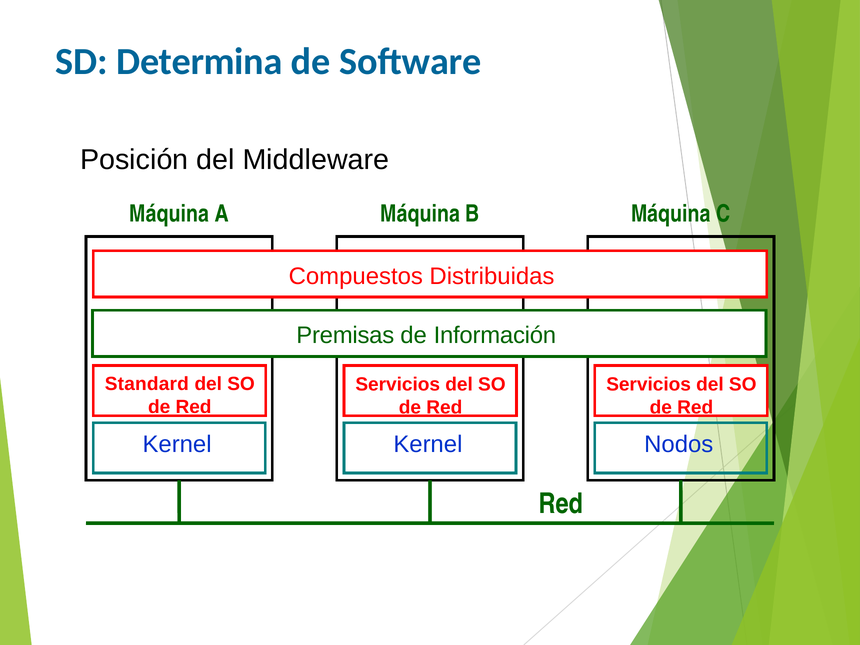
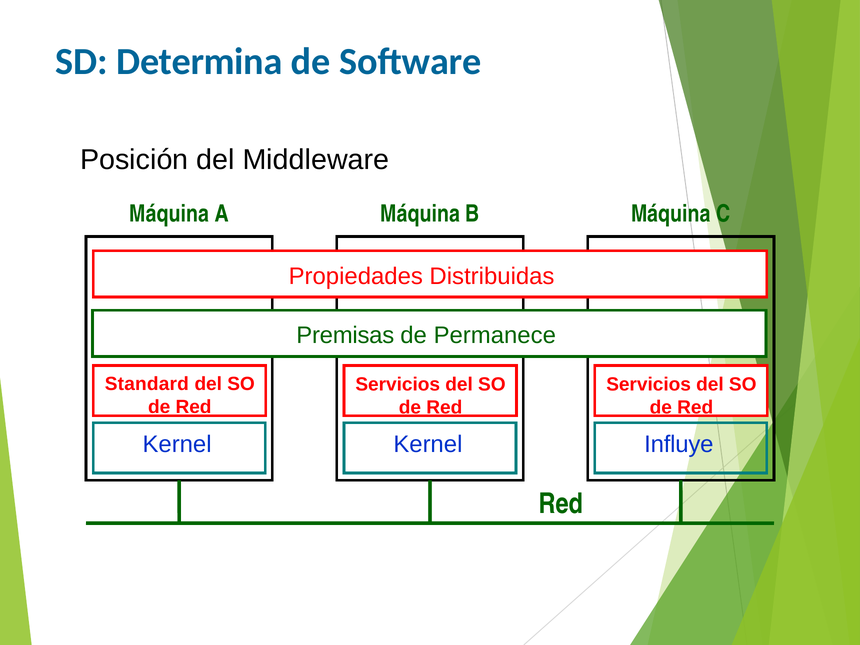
Compuestos: Compuestos -> Propiedades (356, 276)
Información: Información -> Permanece (495, 336)
Nodos: Nodos -> Influye (679, 444)
